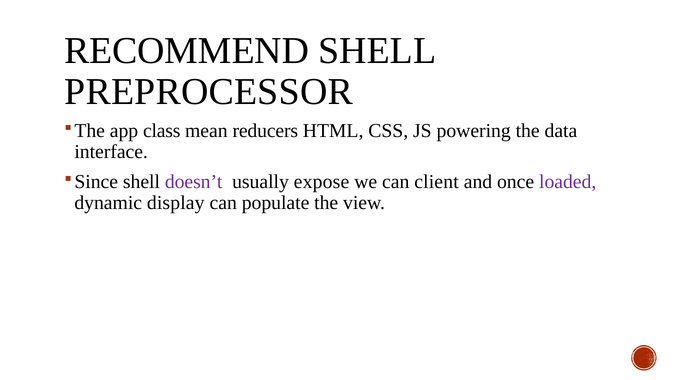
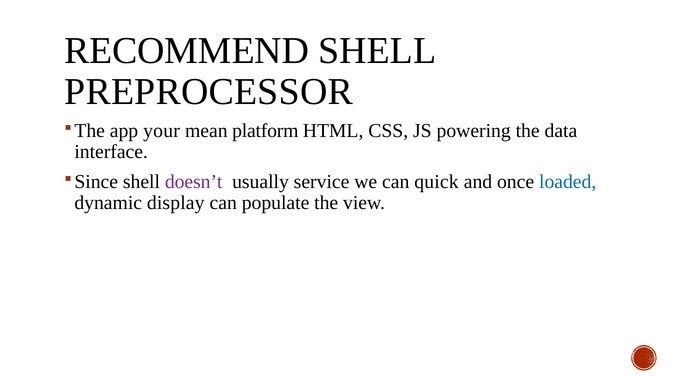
class: class -> your (162, 131)
reducers: reducers -> platform (265, 131)
expose: expose -> service (322, 181)
client: client -> quick (436, 181)
loaded colour: purple -> blue (568, 181)
